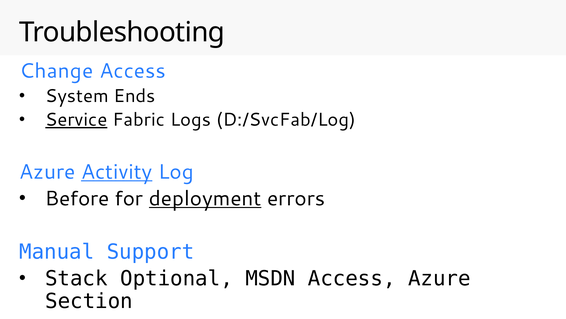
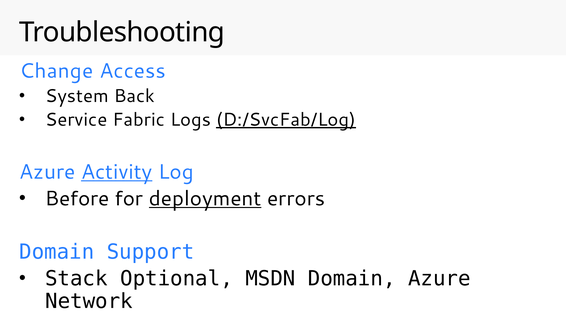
Ends: Ends -> Back (134, 96)
Service underline: present -> none (76, 119)
D:/SvcFab/Log underline: none -> present (286, 119)
Manual: Manual -> Domain (57, 251)
MSDN Access: Access -> Domain (352, 278)
Section: Section -> Network (89, 301)
